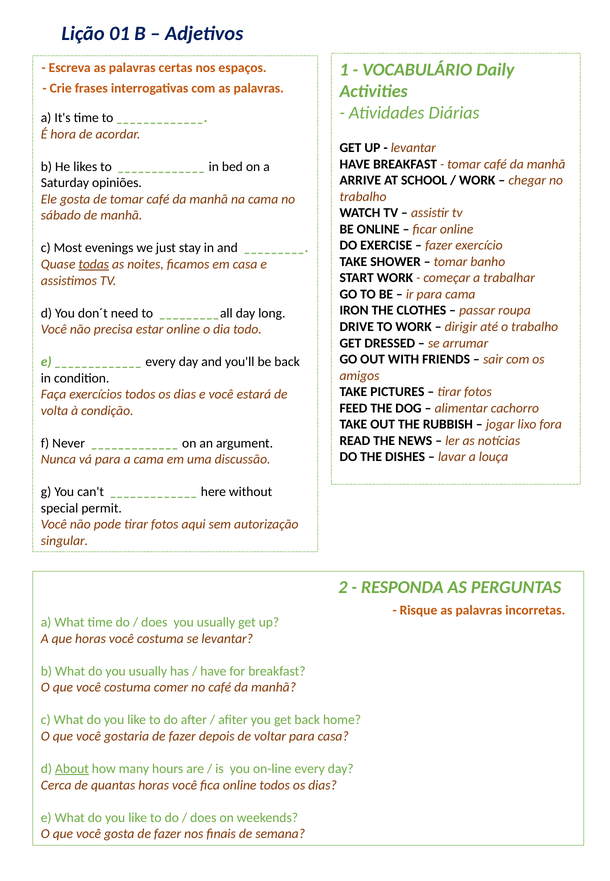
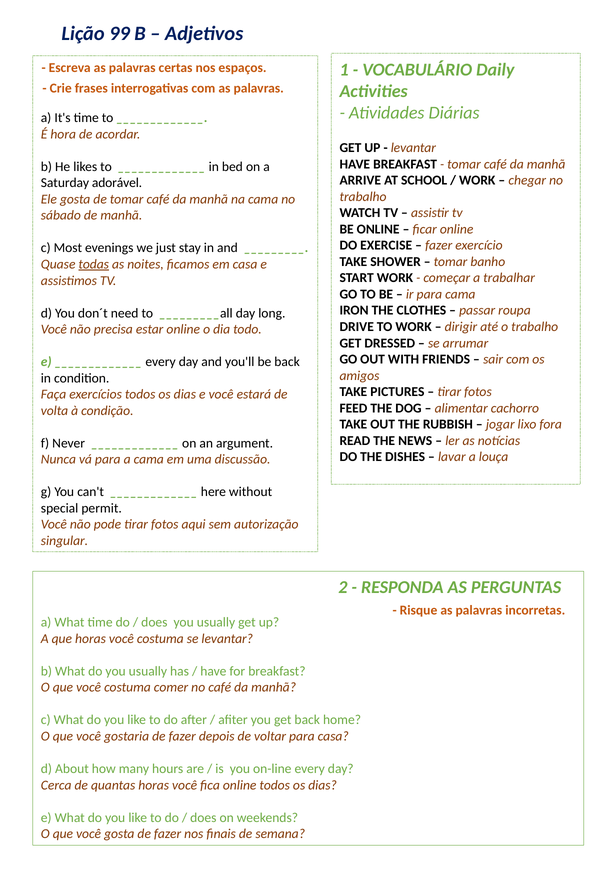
01: 01 -> 99 (120, 33)
opiniões: opiniões -> adorável (117, 183)
About underline: present -> none (72, 769)
